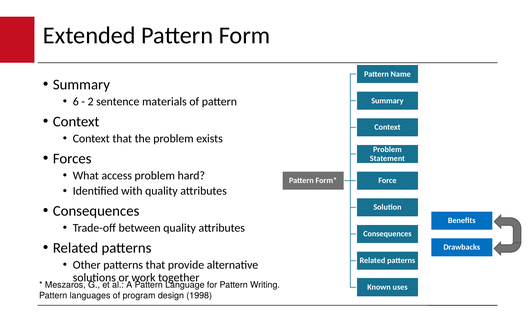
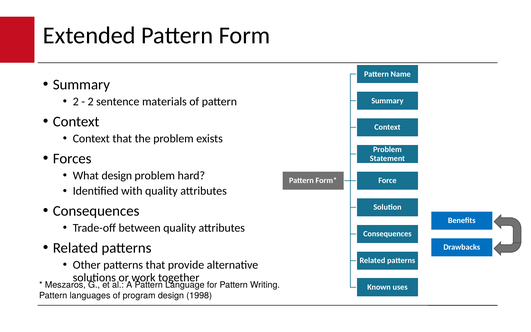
6: 6 -> 2 (76, 102)
What access: access -> design (117, 175)
